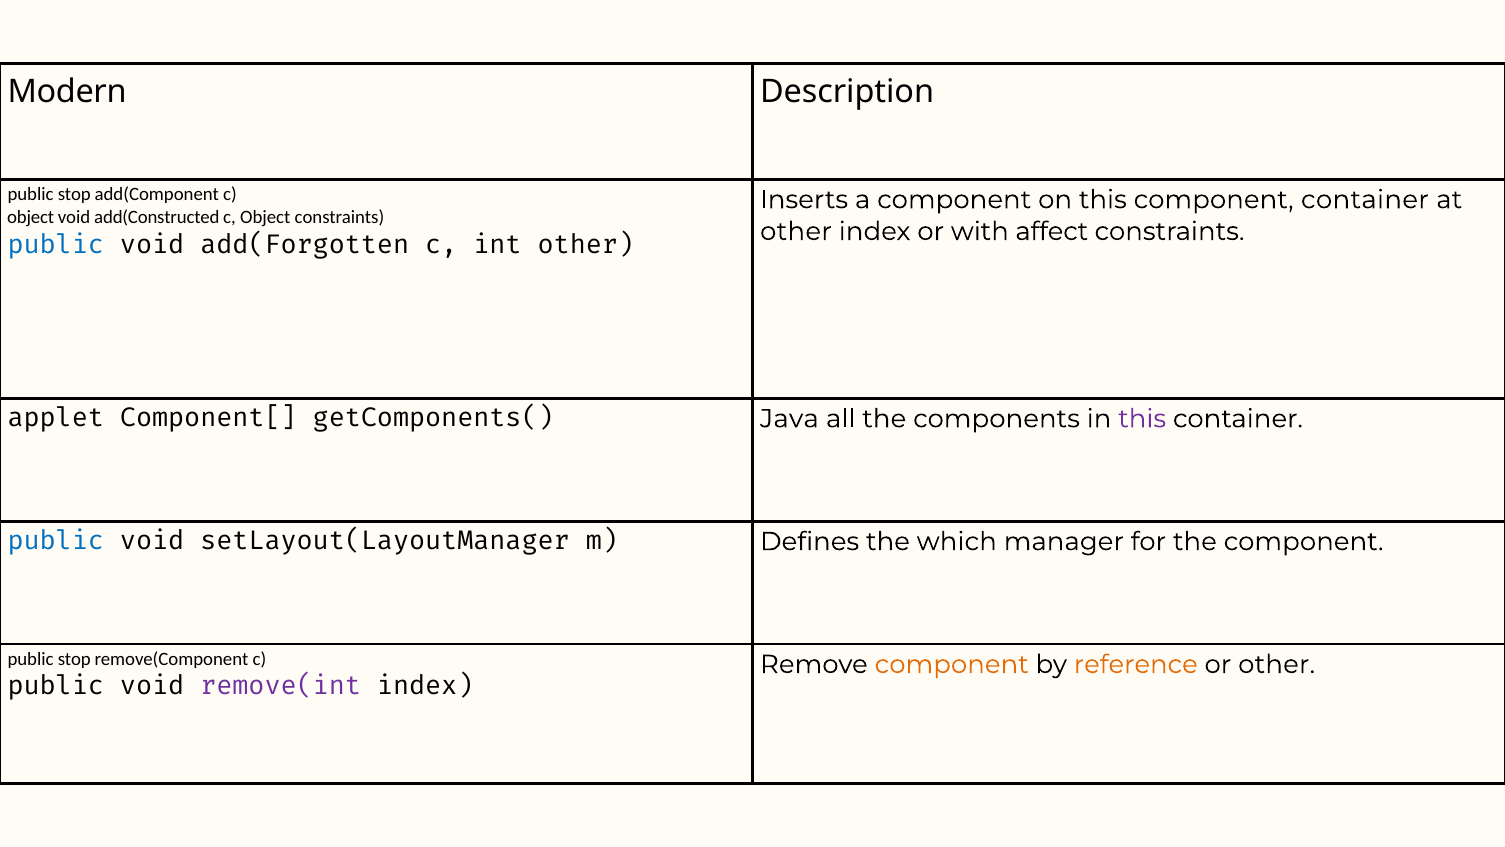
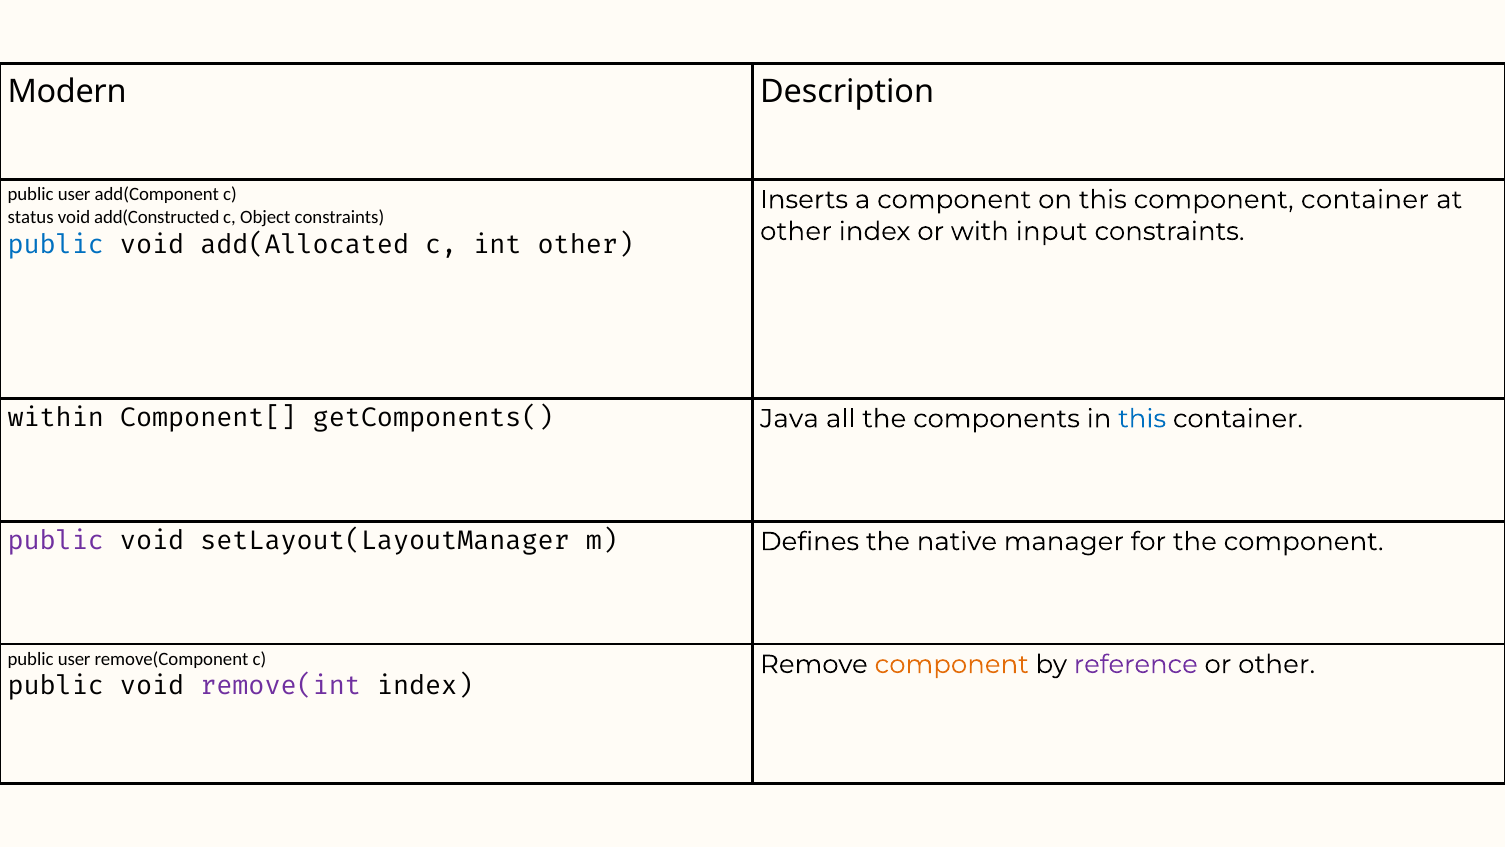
stop: stop -> user (74, 195)
object: object -> status (31, 218)
affect: affect -> input (1052, 231)
add(Forgotten: add(Forgotten -> add(Allocated (305, 244)
applet: applet -> within (56, 417)
this colour: purple -> blue (1142, 419)
public colour: blue -> purple (56, 540)
which: which -> native (957, 541)
stop: stop -> user (74, 659)
reference colour: orange -> purple (1136, 664)
